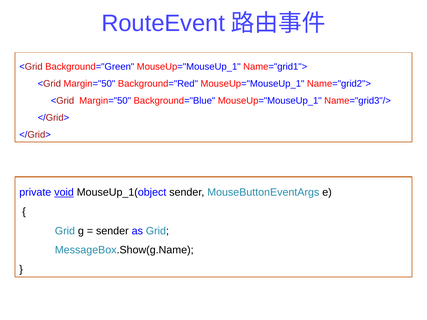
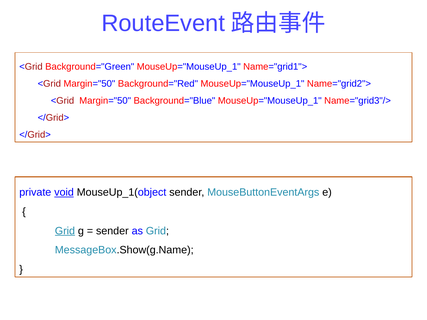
Grid underline: none -> present (65, 231)
